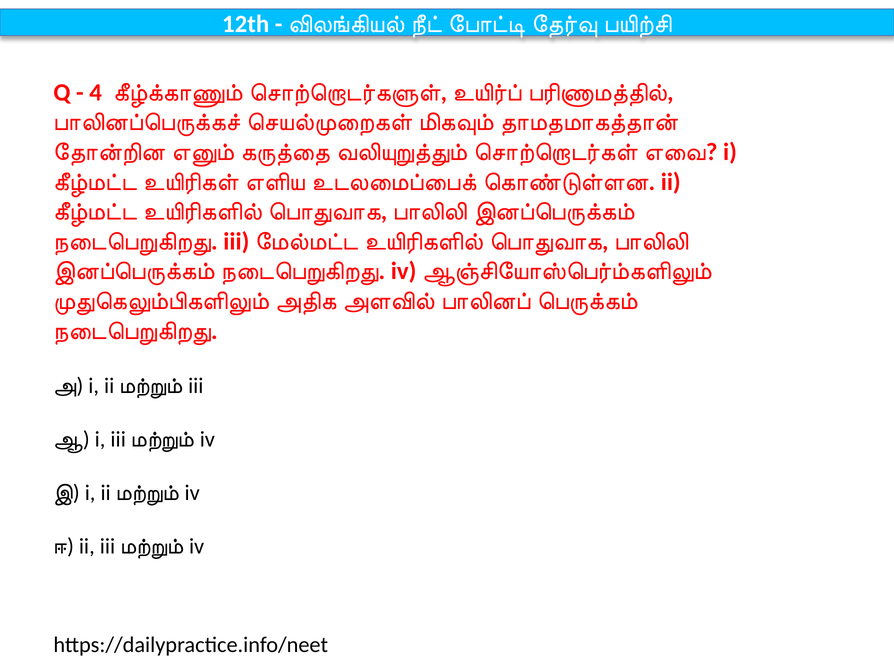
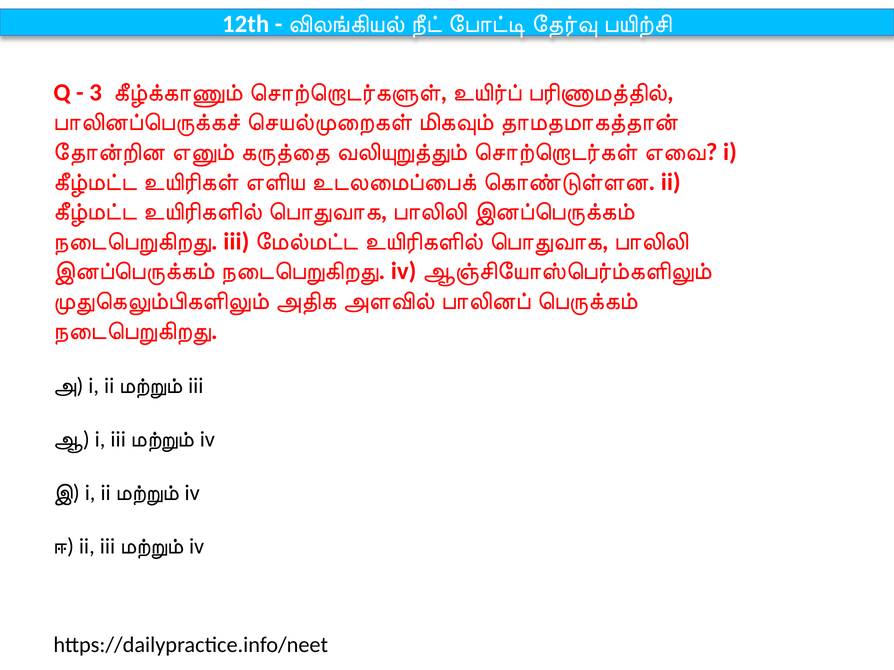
4: 4 -> 3 (96, 93)
